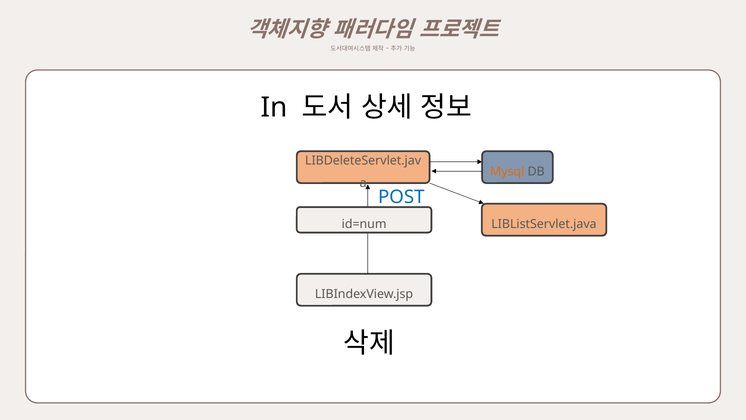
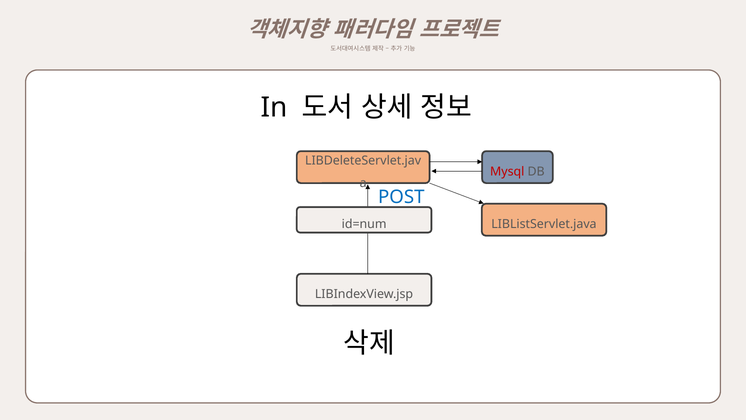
Mysql colour: orange -> red (507, 172)
